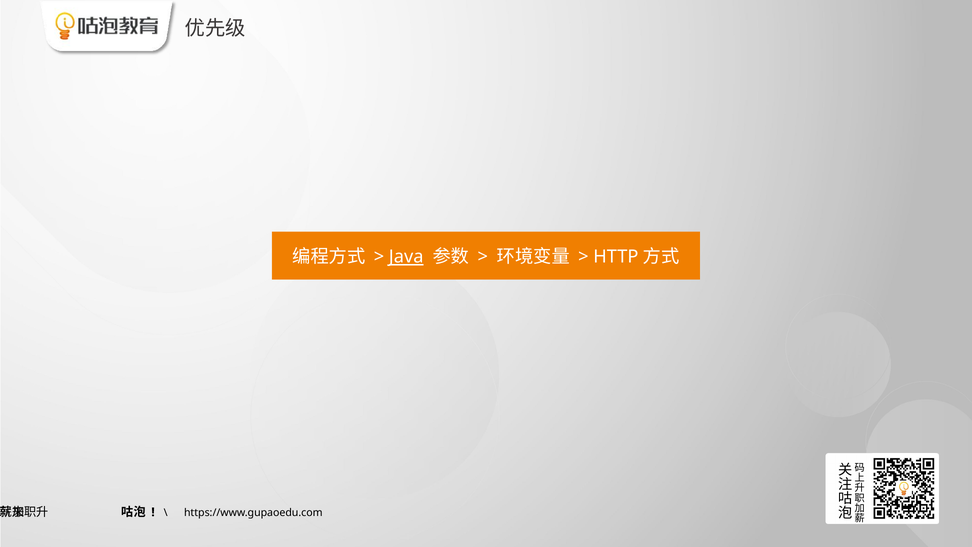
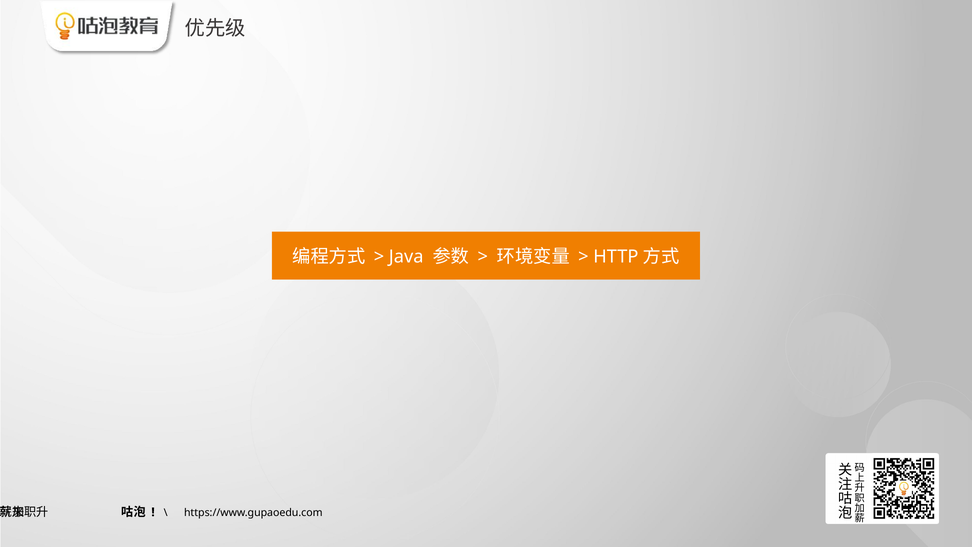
Java underline: present -> none (406, 257)
